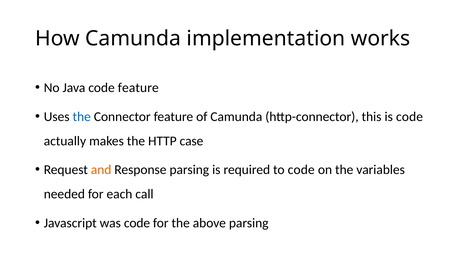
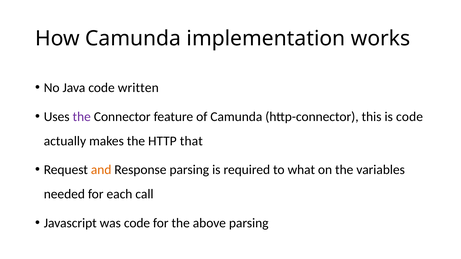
code feature: feature -> written (138, 88)
the colour: blue -> purple (82, 117)
case: case -> that (191, 141)
to code: code -> what (301, 170)
